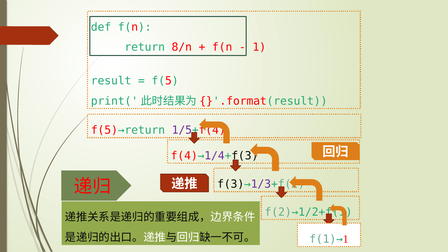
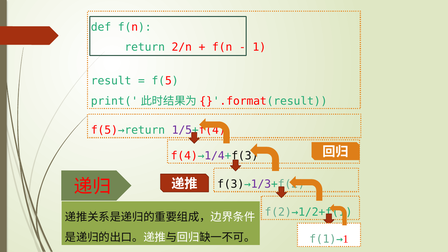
8/n: 8/n -> 2/n (182, 47)
